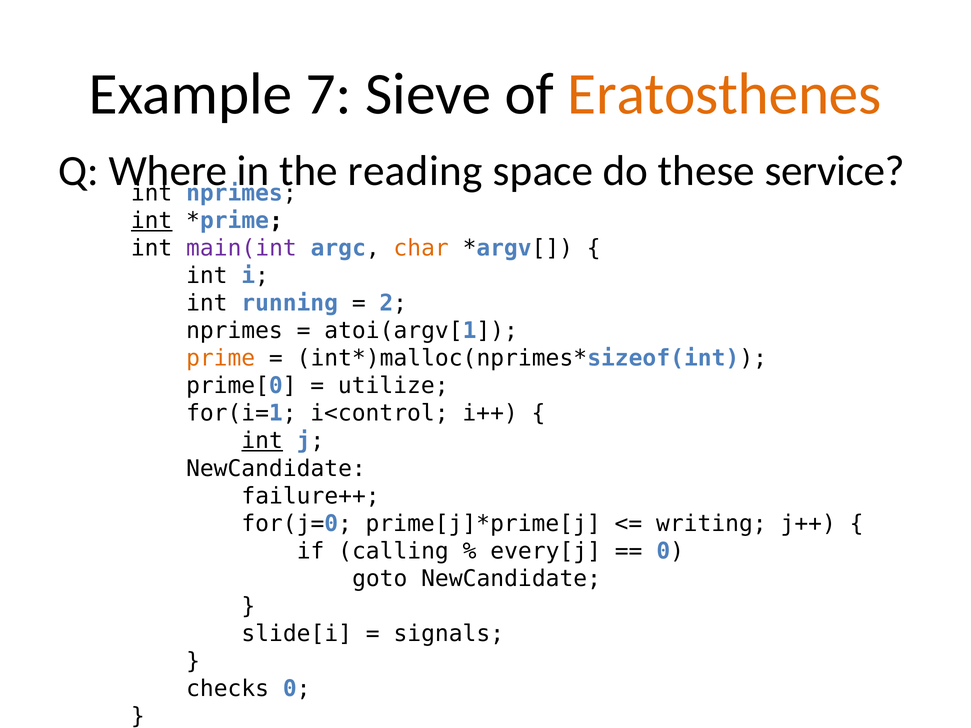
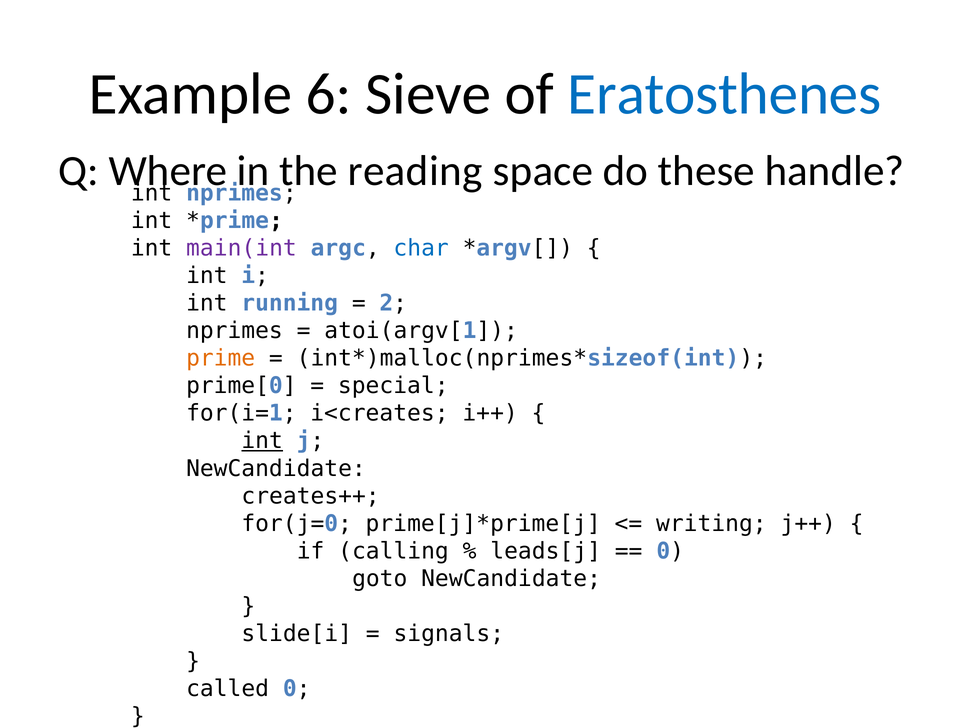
7: 7 -> 6 (329, 94)
Eratosthenes colour: orange -> blue (724, 94)
service: service -> handle (835, 171)
int underline: present -> none (152, 221)
char colour: orange -> blue (421, 248)
utilize: utilize -> special (393, 386)
i<control: i<control -> i<creates (379, 414)
failure++: failure++ -> creates++ (311, 496)
every[j: every[j -> leads[j (546, 551)
checks: checks -> called (228, 689)
